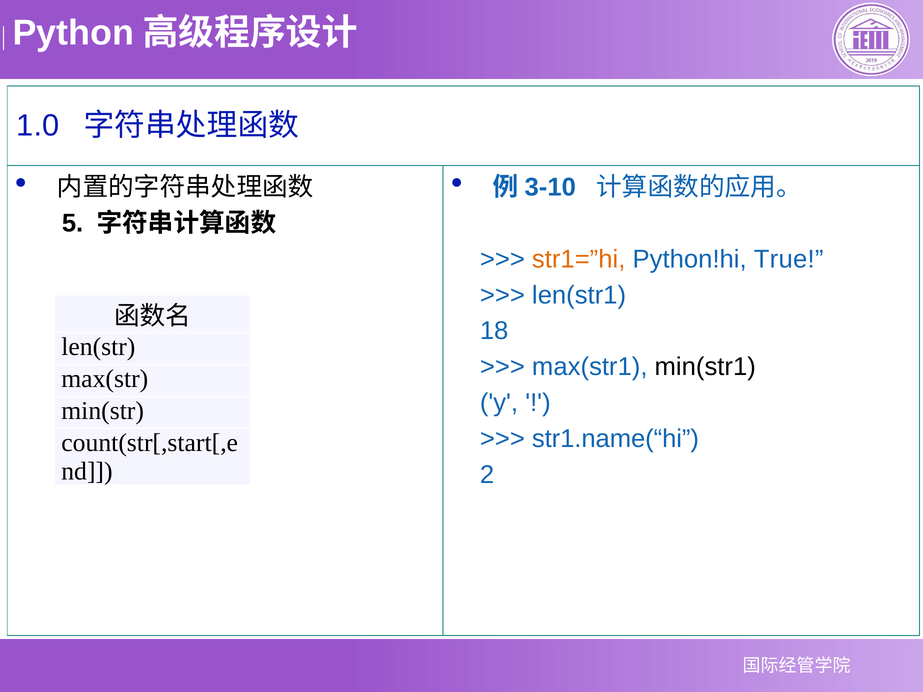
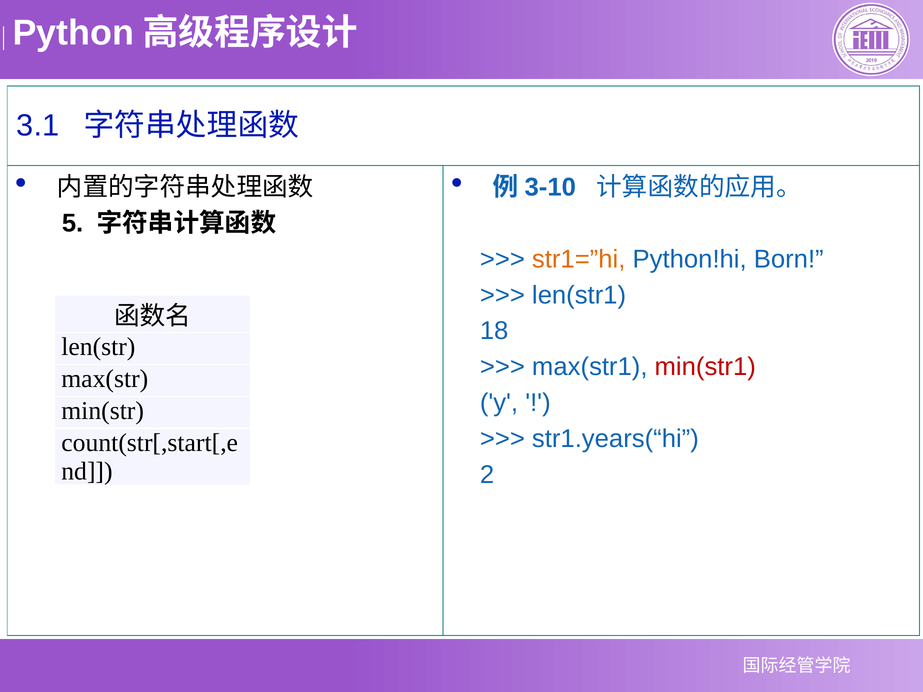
1.0: 1.0 -> 3.1 (38, 126)
True: True -> Born (789, 259)
min(str1 colour: black -> red (705, 367)
str1.name(“hi: str1.name(“hi -> str1.years(“hi (615, 439)
